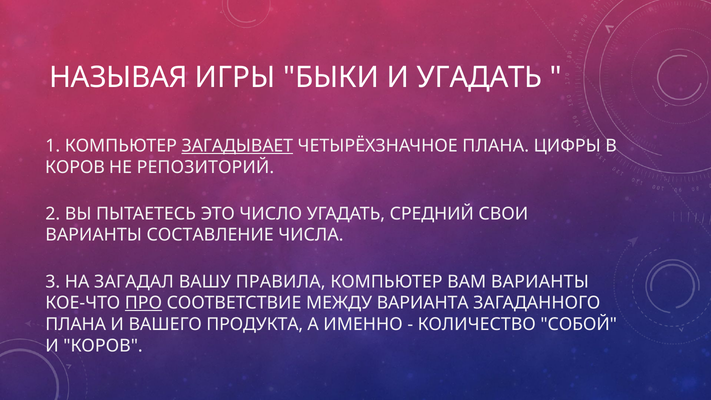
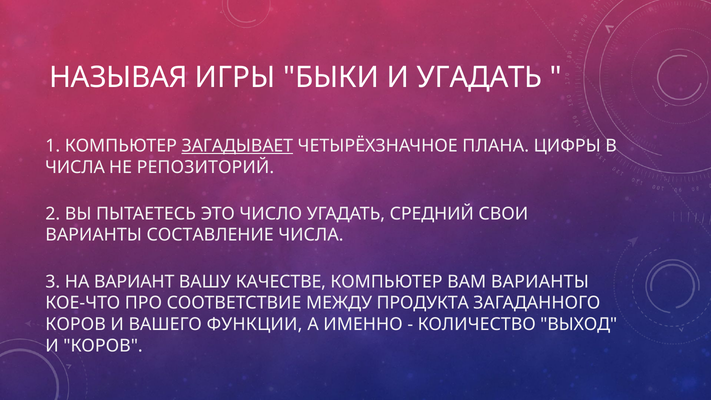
КОРОВ: КОРОВ -> ЧИСЛА (75, 167)
ЗАГАДАЛ: ЗАГАДАЛ -> ВАРИАНТ (134, 282)
ПРАВИЛА: ПРАВИЛА -> КАЧЕСТВЕ (281, 282)
ПРО underline: present -> none (143, 303)
ВАРИАНТА: ВАРИАНТА -> ПРОДУКТА (423, 303)
ПЛАНА: ПЛАНА -> КОРОВ (76, 324)
ПРОДУКТА: ПРОДУКТА -> ФУНКЦИИ (255, 324)
СОБОЙ: СОБОЙ -> ВЫХОД (579, 324)
